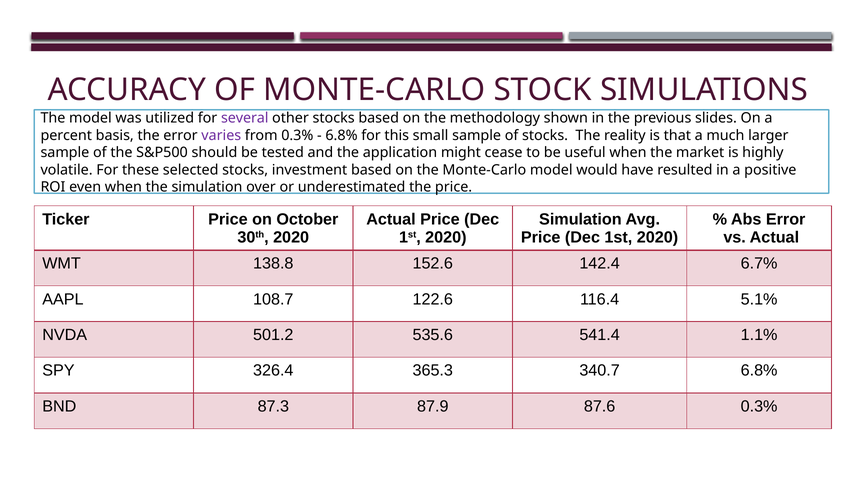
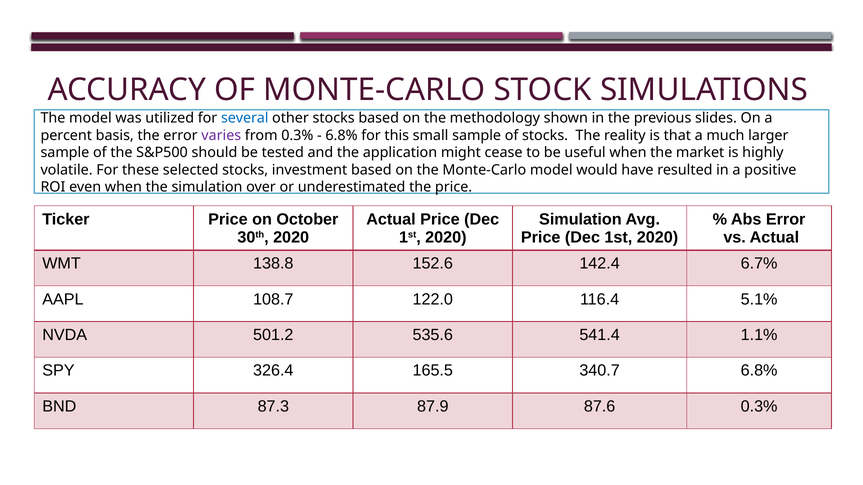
several colour: purple -> blue (245, 118)
122.6: 122.6 -> 122.0 (433, 300)
365.3: 365.3 -> 165.5 (433, 371)
